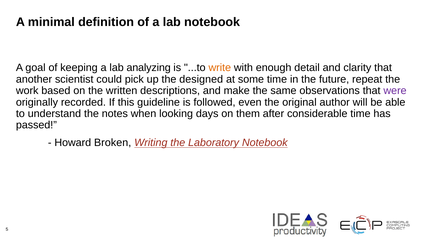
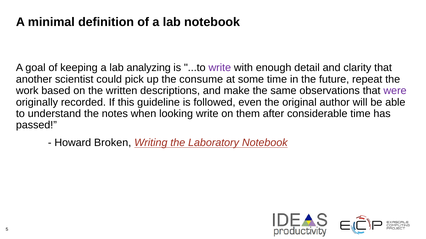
write colour: orange -> purple (220, 68)
designed: designed -> consume (201, 80)
looking days: days -> write (207, 114)
